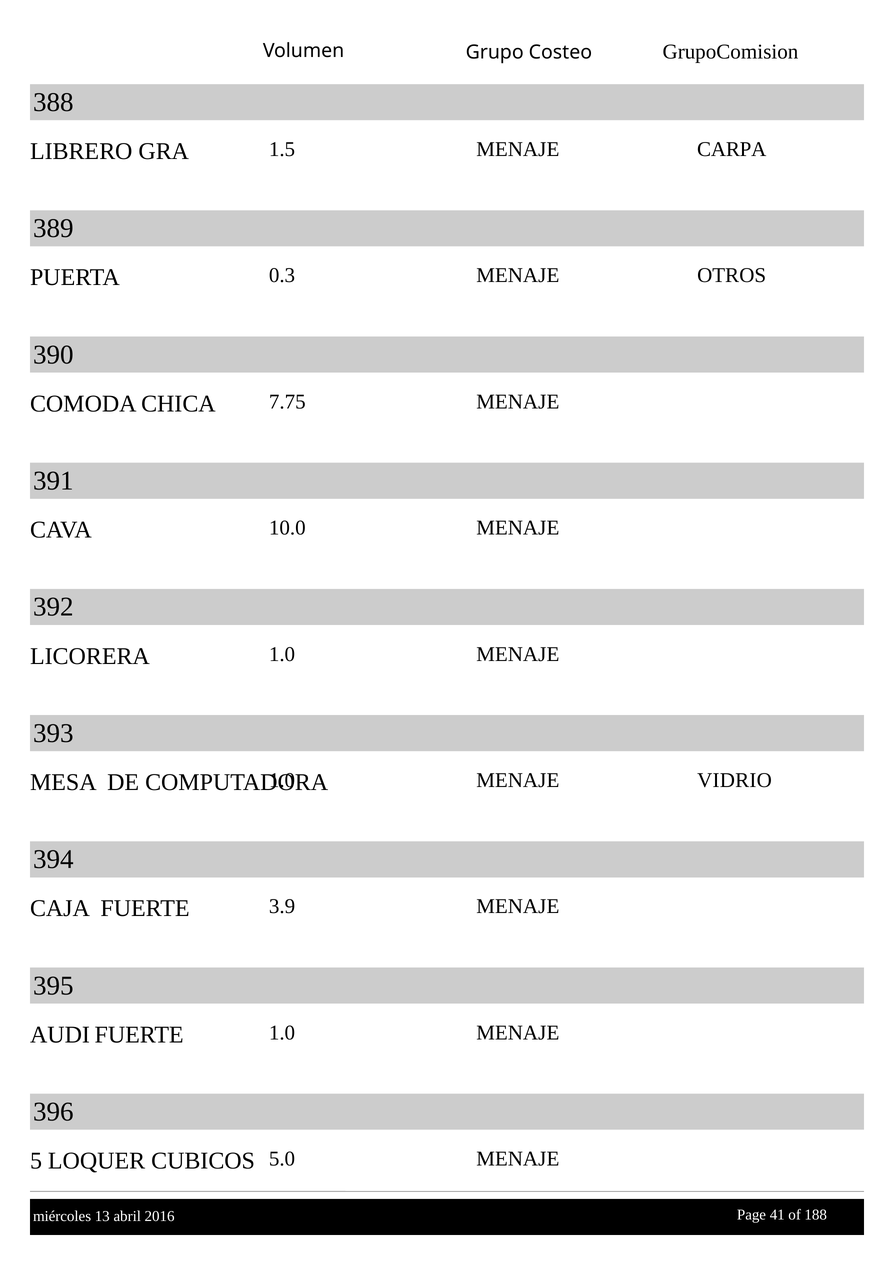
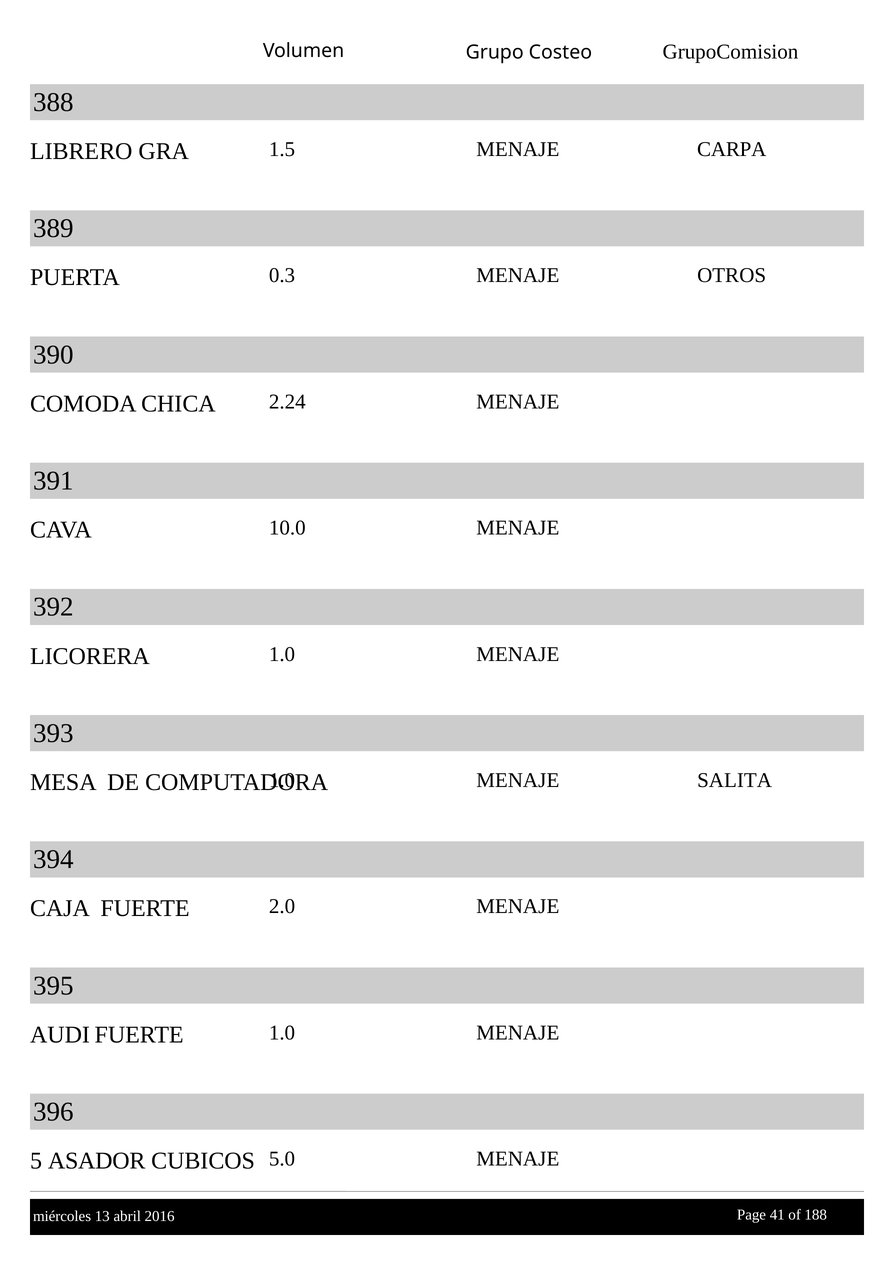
7.75: 7.75 -> 2.24 (287, 402)
VIDRIO: VIDRIO -> SALITA (735, 780)
3.9: 3.9 -> 2.0 (282, 907)
LOQUER: LOQUER -> ASADOR (97, 1161)
